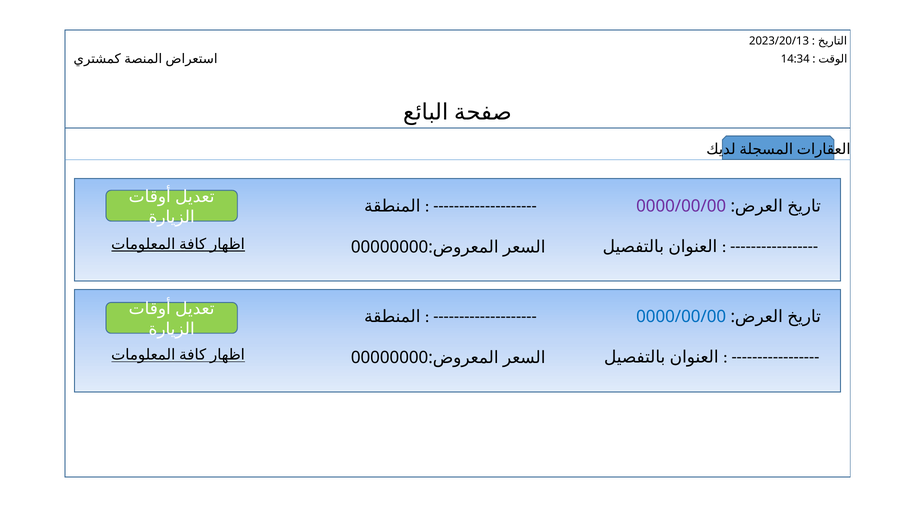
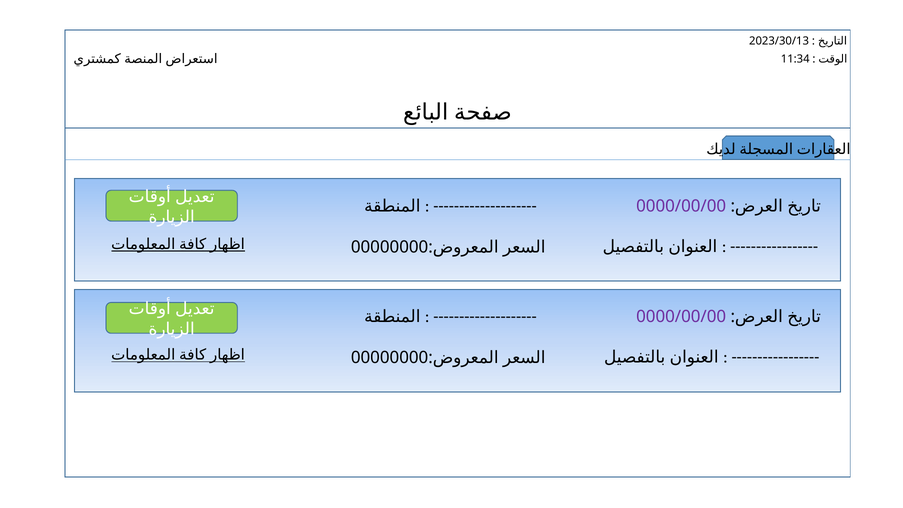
2023/20/13: 2023/20/13 -> 2023/30/13 (779, 41)
14:34: 14:34 -> 11:34 (795, 59)
0000/00/00 colour: blue -> purple (681, 317)
